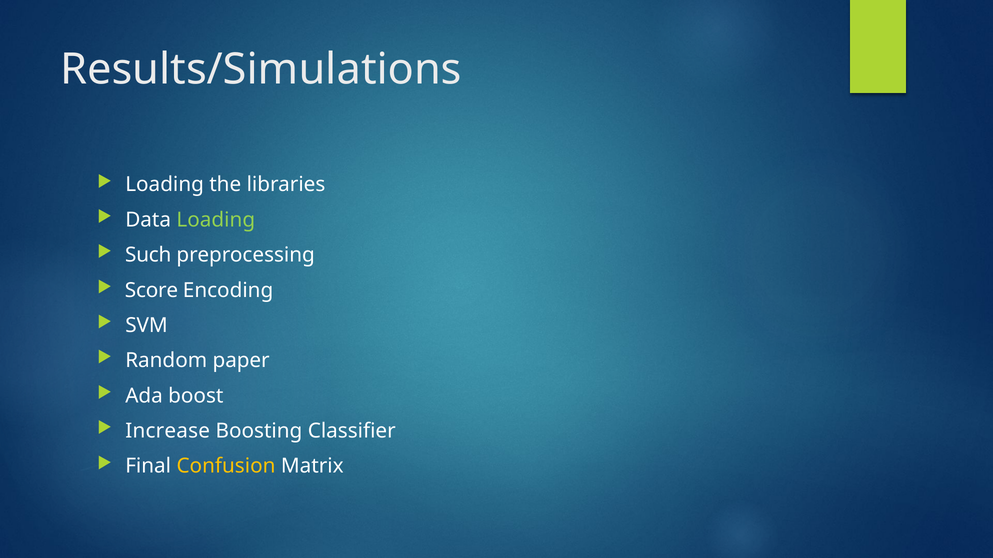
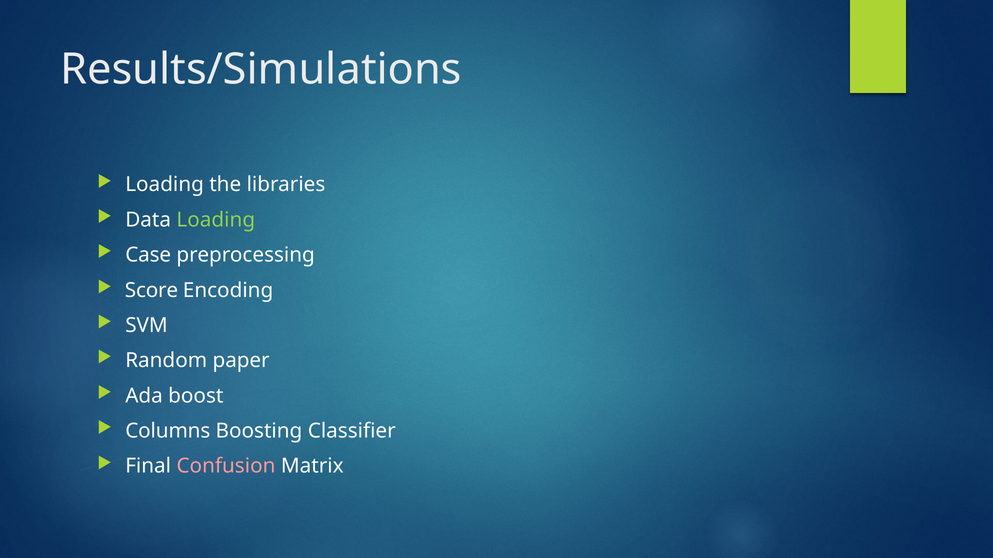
Such: Such -> Case (148, 255)
Increase: Increase -> Columns (168, 431)
Confusion colour: yellow -> pink (226, 467)
